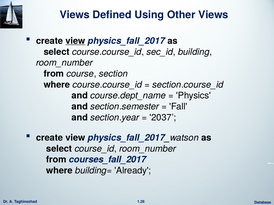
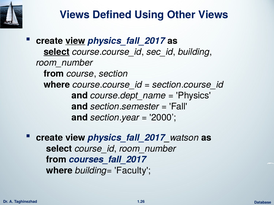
select underline: none -> present (57, 52)
2037: 2037 -> 2000 (163, 118)
Already: Already -> Faculty (133, 171)
